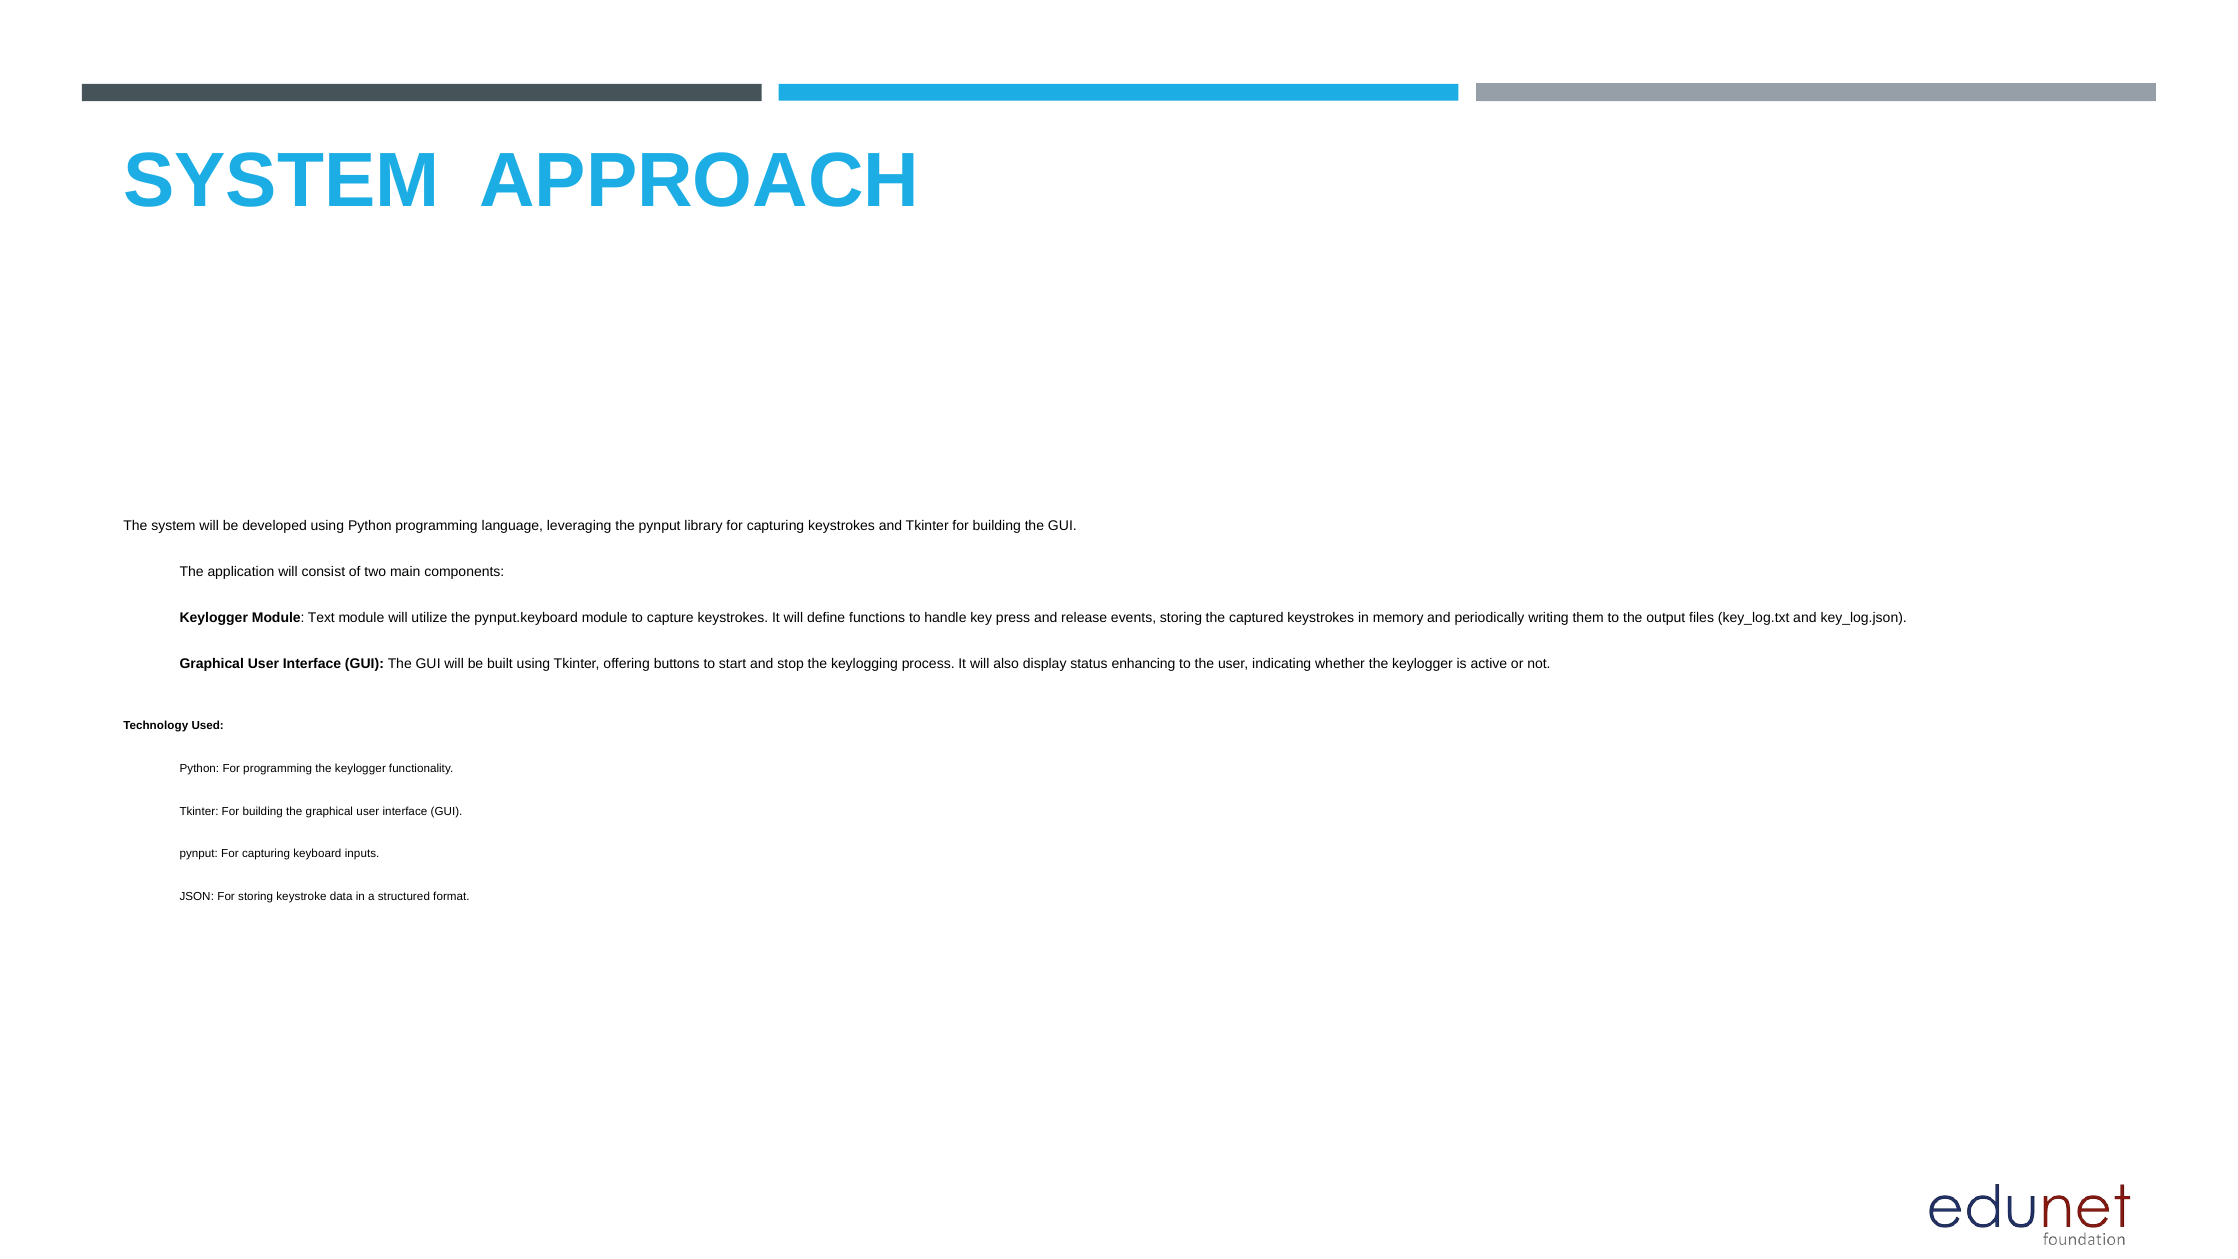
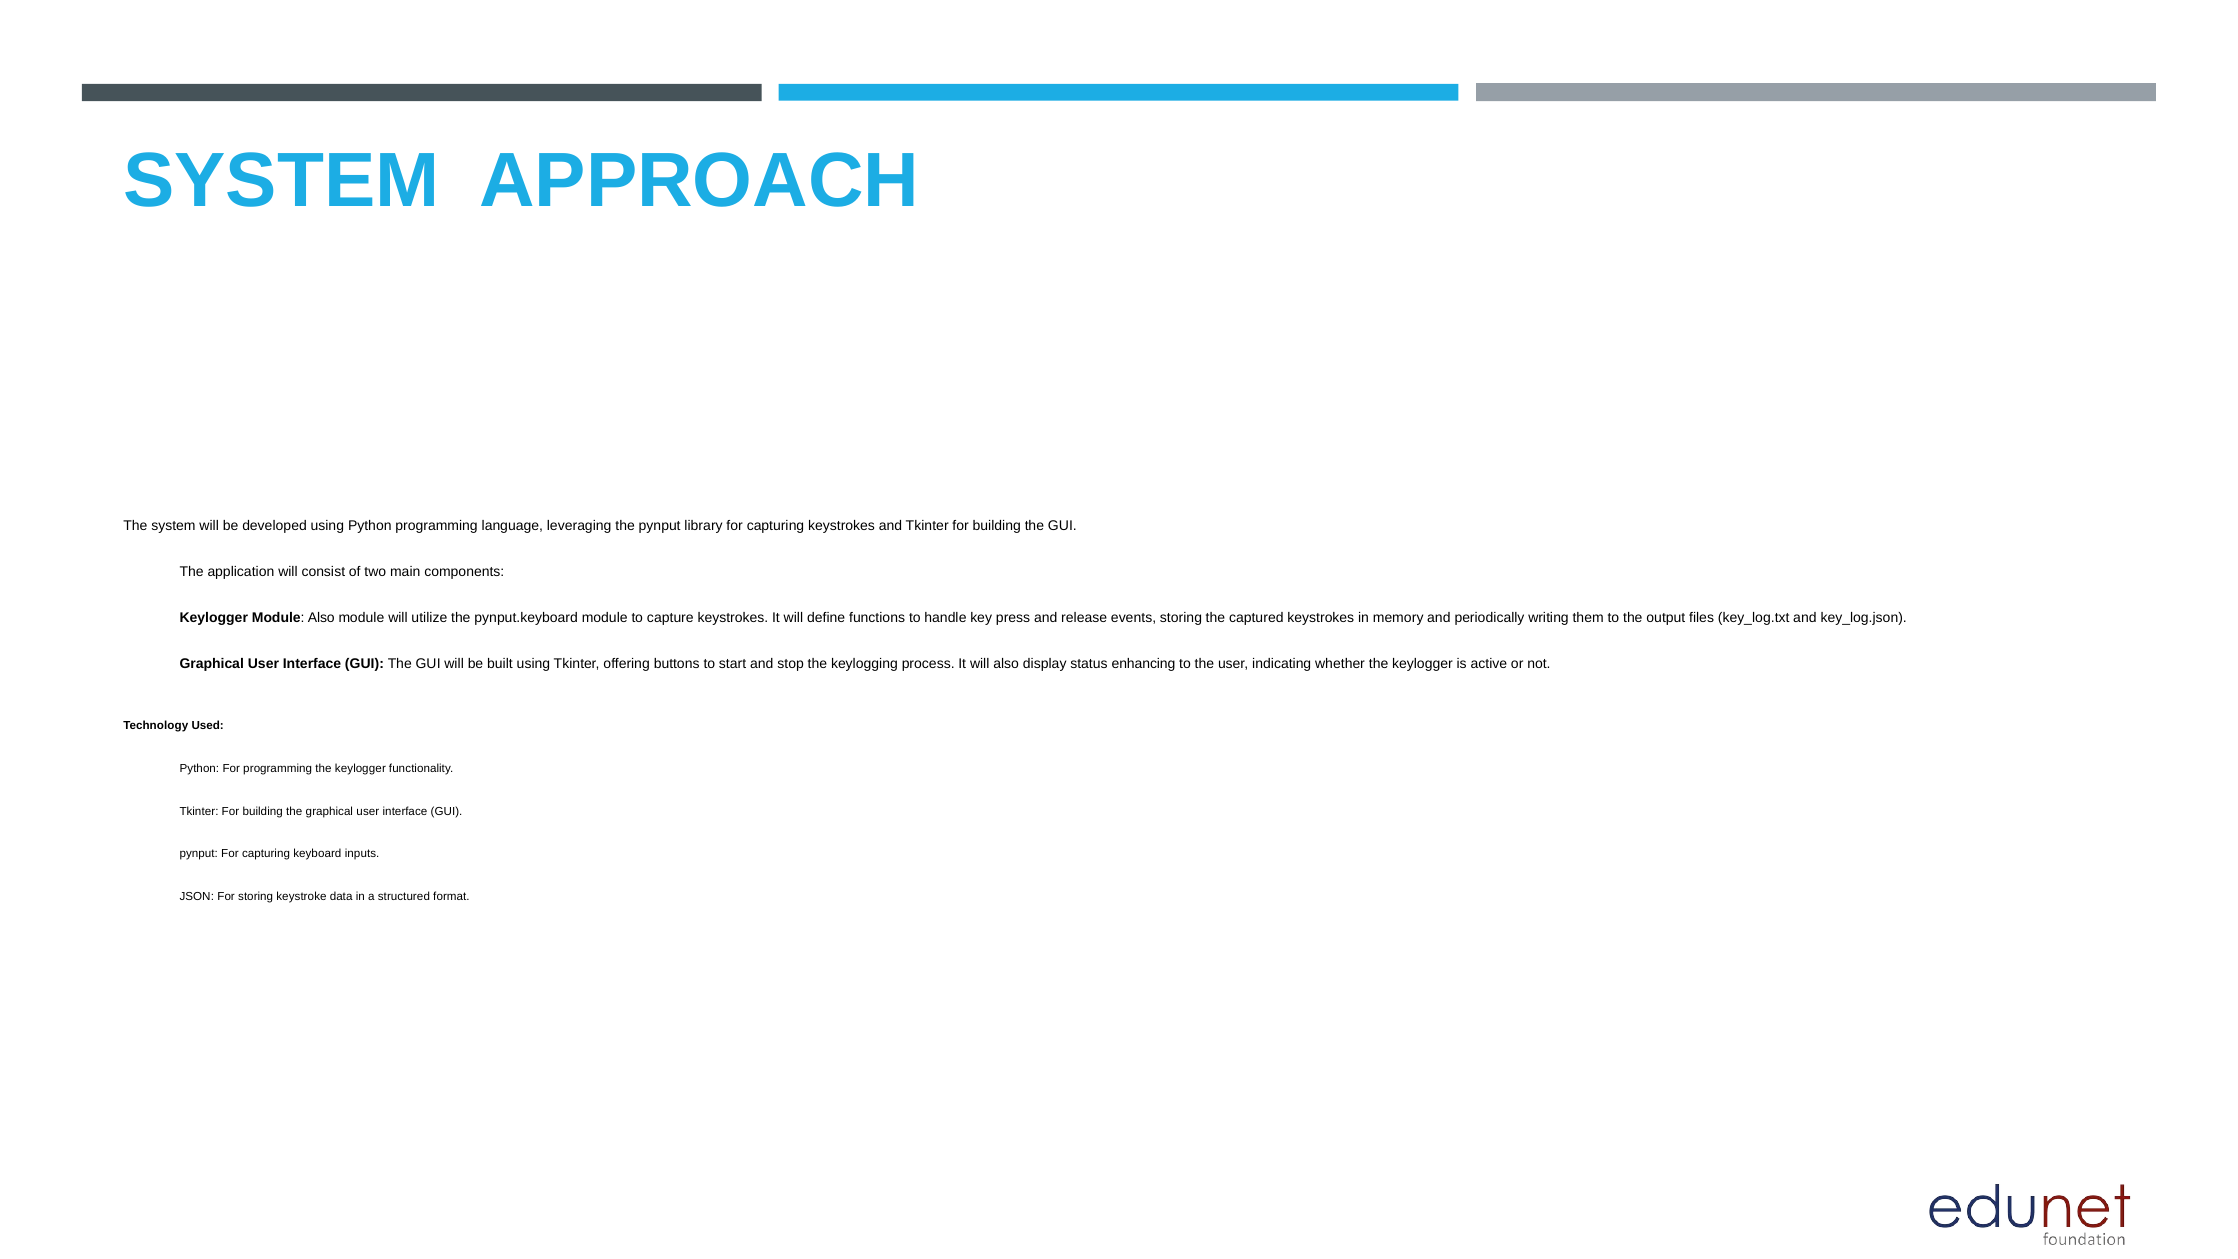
Module Text: Text -> Also (321, 618)
